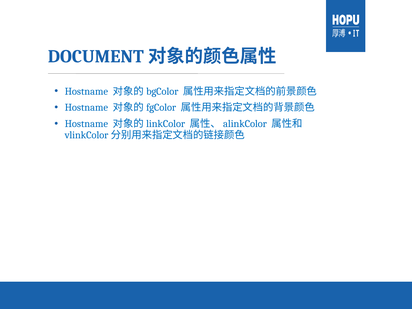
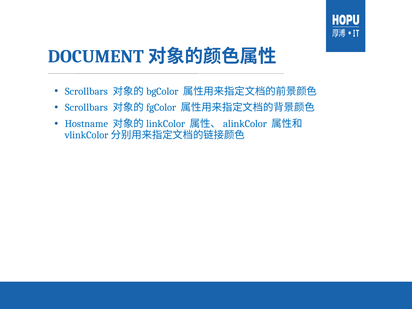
Hostname: Hostname -> Scrollbars (86, 91)
Hostname: Hostname -> Scrollbars (86, 108)
